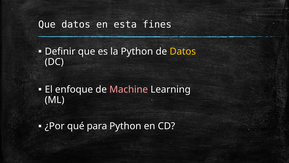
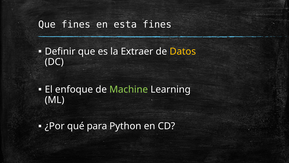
Que datos: datos -> fines (76, 24)
la Python: Python -> Extraer (137, 51)
Machine colour: pink -> light green (129, 89)
